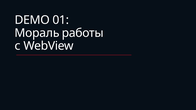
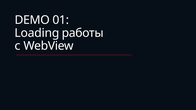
Мораль: Мораль -> Loading (37, 33)
